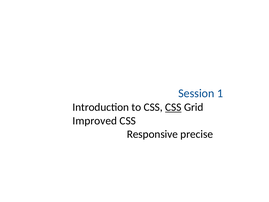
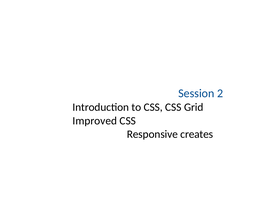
1: 1 -> 2 (220, 93)
CSS underline: present -> none (173, 107)
precise: precise -> creates (197, 134)
